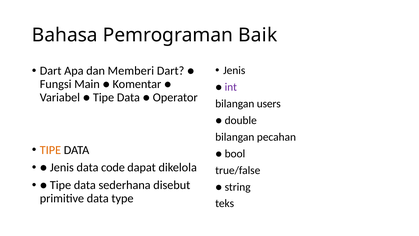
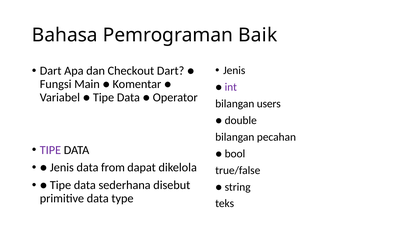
Memberi: Memberi -> Checkout (131, 71)
TIPE colour: orange -> purple (50, 150)
code: code -> from (113, 167)
